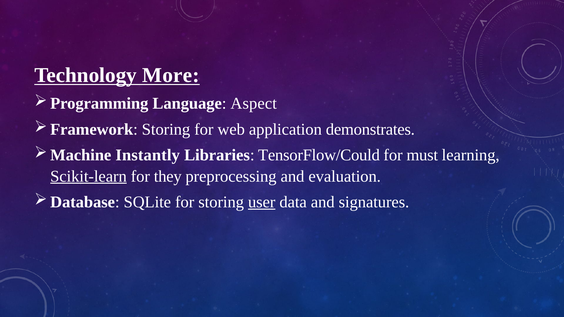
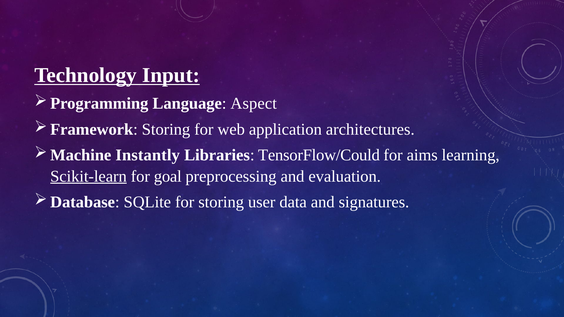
More: More -> Input (171, 75)
demonstrates: demonstrates -> architectures (370, 129)
must: must -> aims (422, 155)
they: they -> goal (168, 176)
user underline: present -> none (262, 202)
